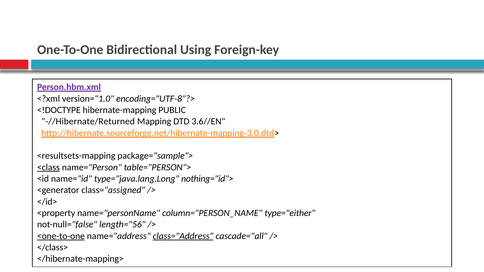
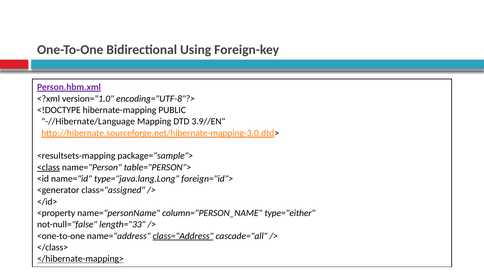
-//Hibernate/Returned: -//Hibernate/Returned -> -//Hibernate/Language (88, 122)
3.6//EN: 3.6//EN -> 3.9//EN (208, 122)
nothing="id">: nothing="id"> -> foreign="id"> (207, 179)
length="56: length="56 -> length="33 (122, 225)
<one-to-one underline: present -> none (61, 236)
</hibernate-mapping> underline: none -> present (80, 259)
